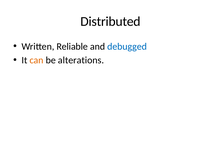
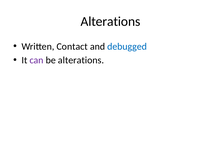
Distributed: Distributed -> Alterations (110, 21)
Reliable: Reliable -> Contact (72, 46)
can colour: orange -> purple (36, 60)
